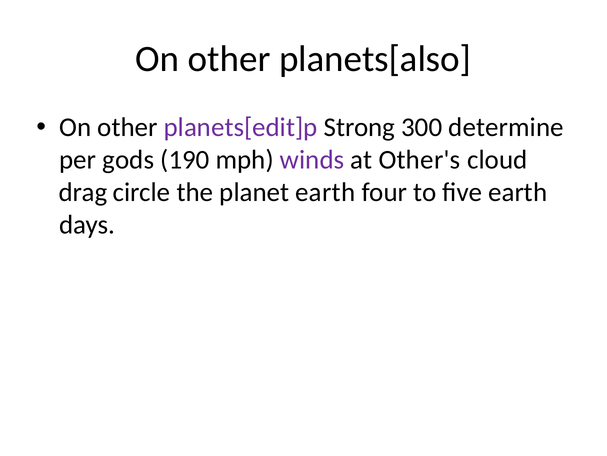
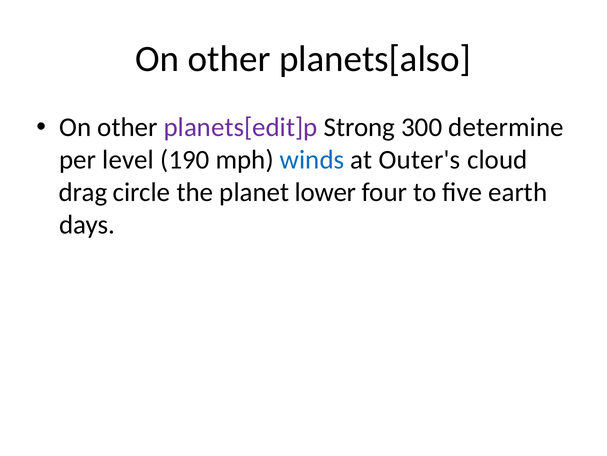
gods: gods -> level (128, 160)
winds colour: purple -> blue (312, 160)
Other's: Other's -> Outer's (420, 160)
planet earth: earth -> lower (326, 192)
